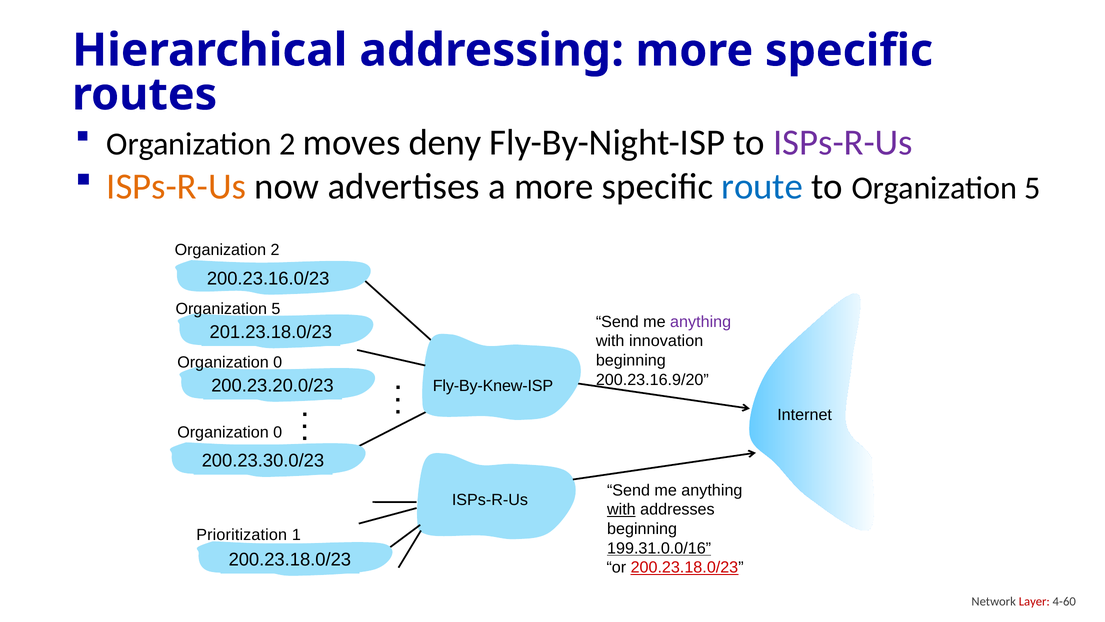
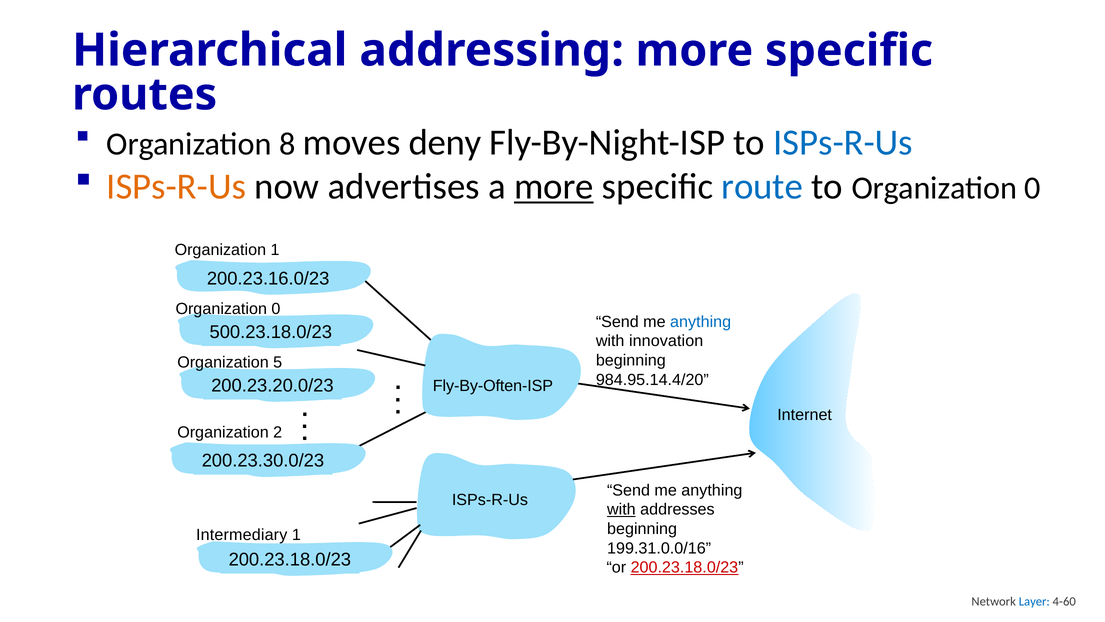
2: 2 -> 8 (287, 144)
ISPs-R-Us colour: purple -> blue (843, 142)
more underline: none -> present (554, 187)
to Organization 5: 5 -> 0 (1032, 188)
2: 2 -> 1 (275, 250)
5: 5 -> 0 (276, 309)
anything colour: purple -> blue (701, 322)
201.23.18.0/23: 201.23.18.0/23 -> 500.23.18.0/23 (271, 332)
0: 0 -> 5 (278, 362)
200.23.16.9/20: 200.23.16.9/20 -> 984.95.14.4/20 (652, 380)
Fly-By-Knew-ISP: Fly-By-Knew-ISP -> Fly-By-Often-ISP (493, 385)
0: 0 -> 2 (278, 432)
Prioritization: Prioritization -> Intermediary (242, 535)
199.31.0.0/16 underline: present -> none (659, 548)
Layer colour: red -> blue (1034, 601)
